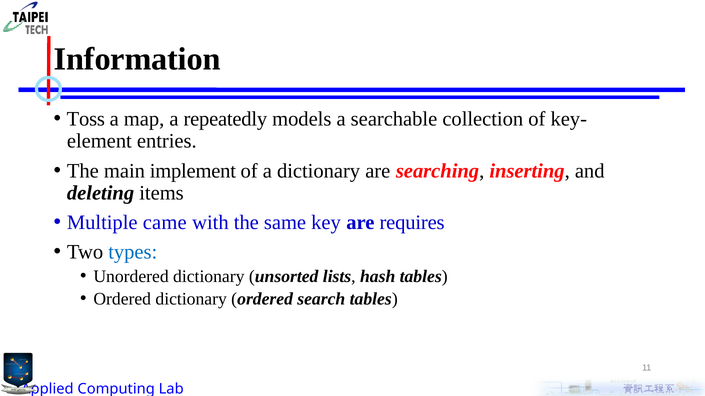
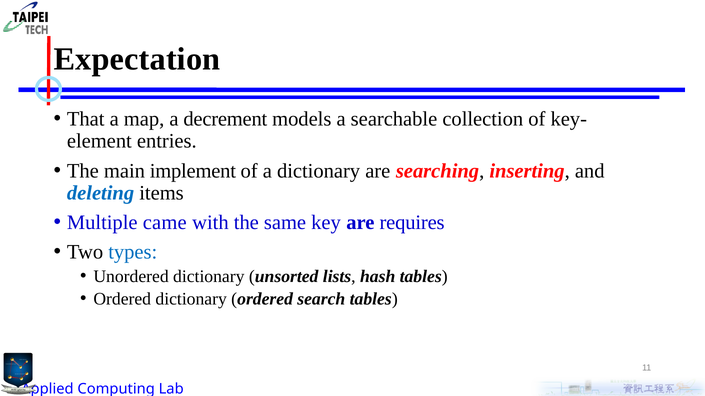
Information: Information -> Expectation (137, 59)
Toss: Toss -> That (86, 119)
repeatedly: repeatedly -> decrement (225, 119)
deleting colour: black -> blue (101, 193)
